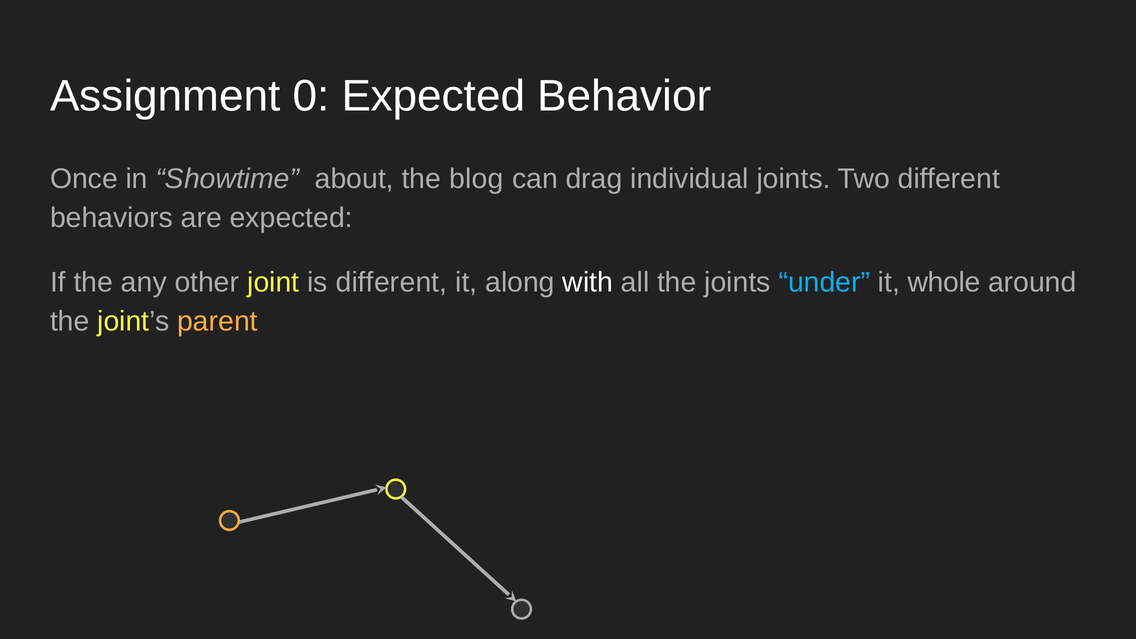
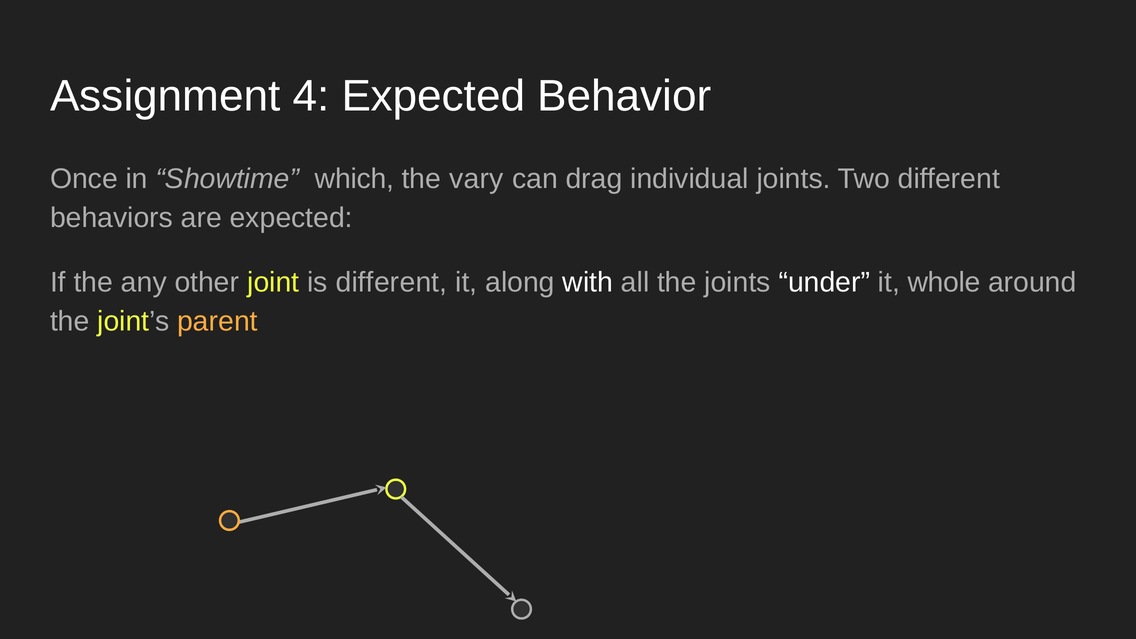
0: 0 -> 4 (311, 96)
about: about -> which (354, 179)
blog: blog -> vary (476, 179)
under colour: light blue -> white (824, 282)
